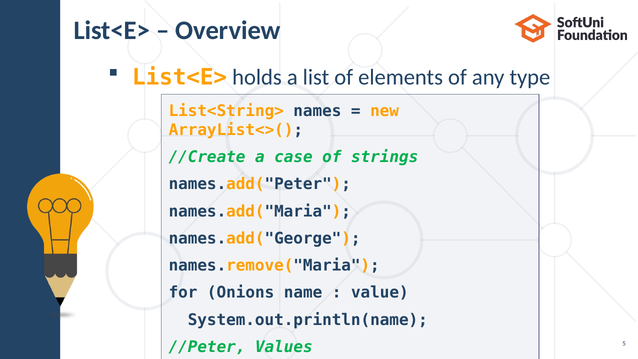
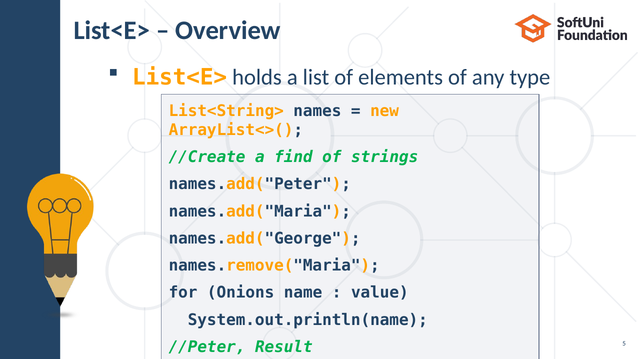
case: case -> find (293, 157)
Values: Values -> Result (284, 347)
